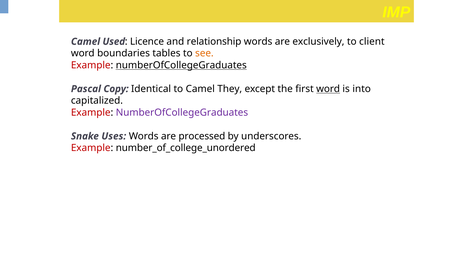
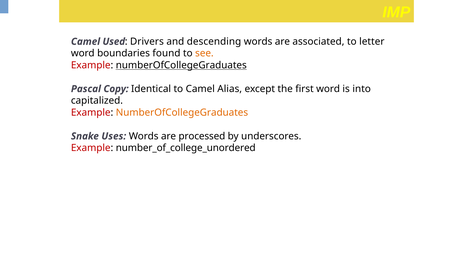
Licence: Licence -> Drivers (147, 42)
relationship: relationship -> descending (214, 42)
exclusively: exclusively -> associated (318, 42)
client: client -> letter (372, 42)
tables: tables -> found (166, 53)
They: They -> Alias (230, 89)
word underline: present -> none (328, 89)
NumberOfCollegeGraduates colour: purple -> orange (182, 113)
